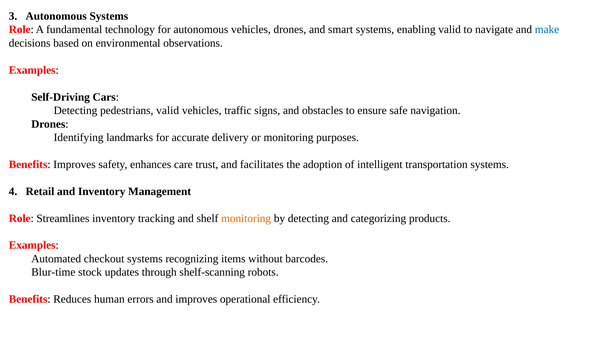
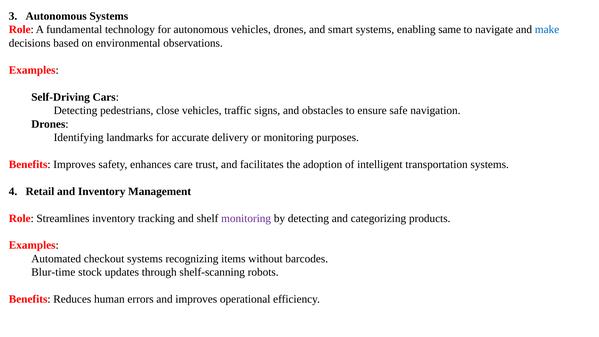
enabling valid: valid -> same (450, 30)
pedestrians valid: valid -> close (168, 110)
monitoring colour: orange -> purple (246, 218)
